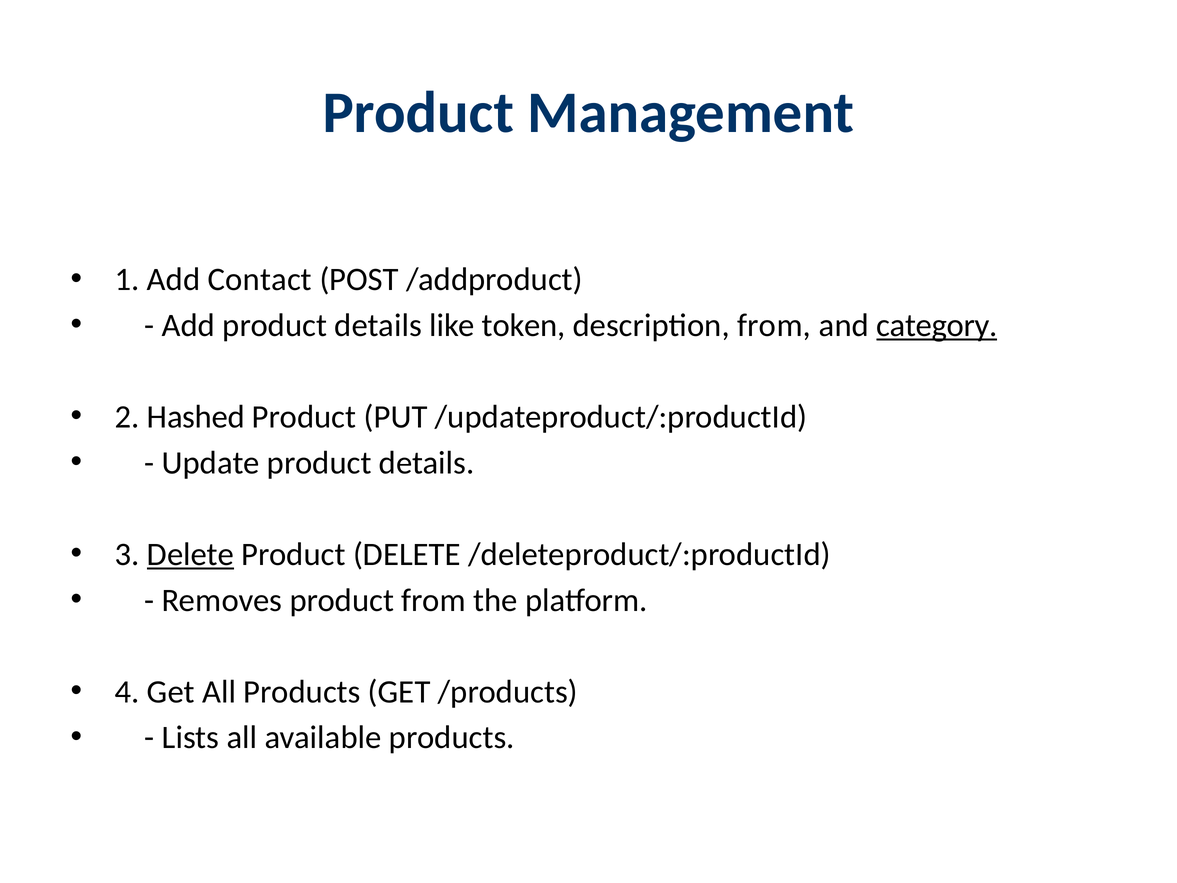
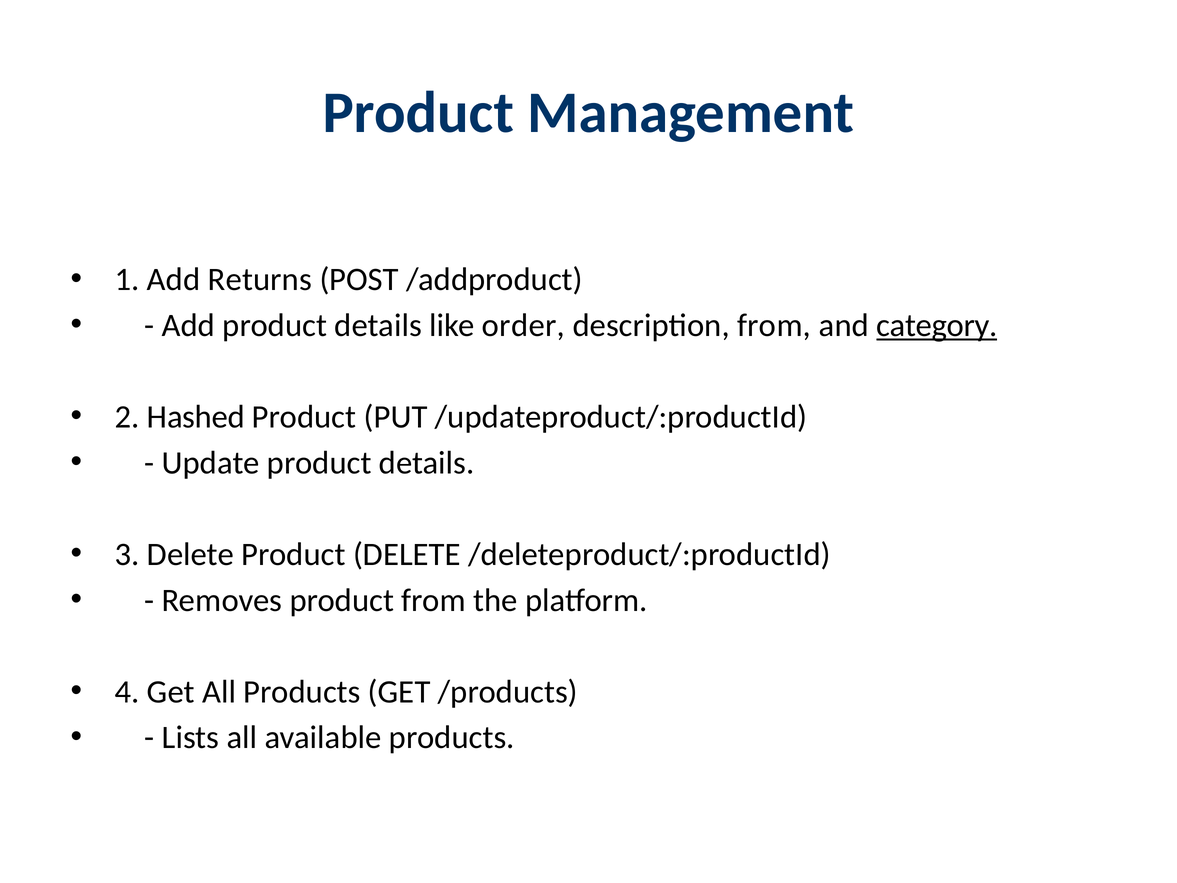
Contact: Contact -> Returns (260, 280)
token: token -> order (523, 325)
Delete underline: present -> none (191, 554)
